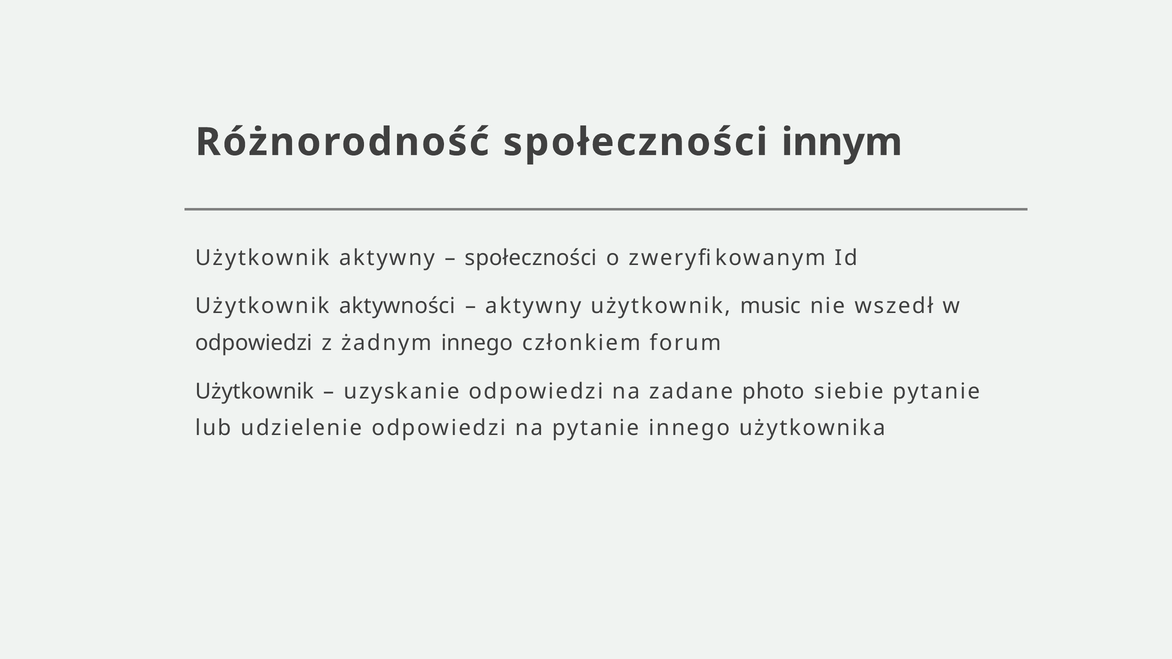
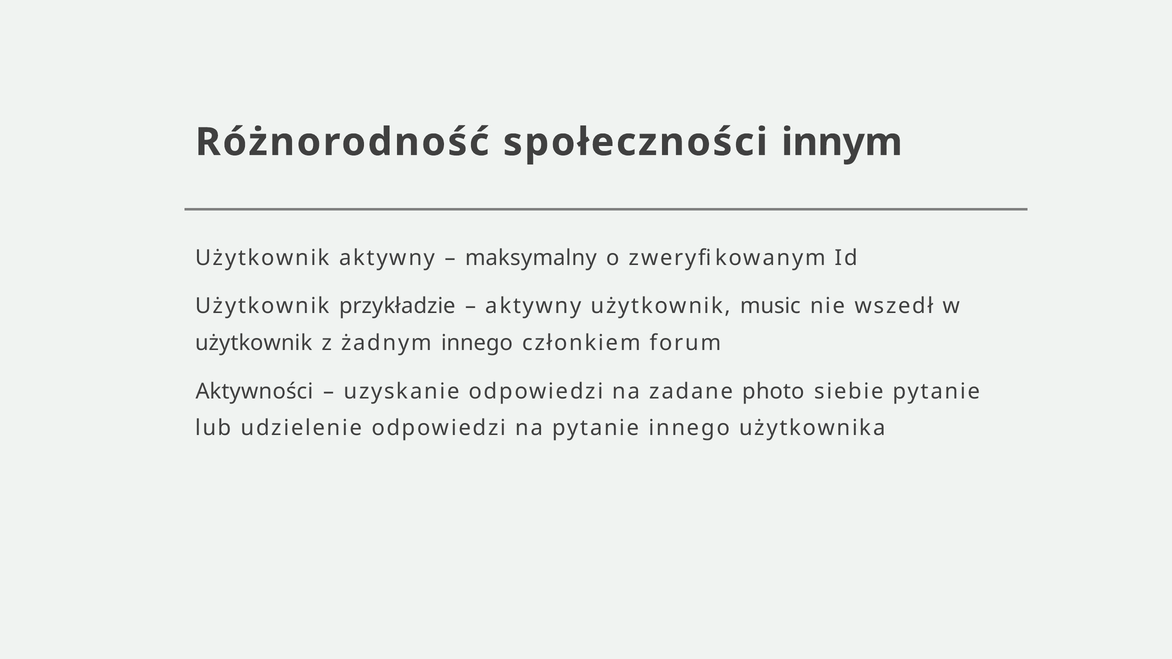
społeczności: społeczności -> maksymalny (531, 258)
aktywności: aktywności -> przykładzie (397, 306)
odpowiedzi: odpowiedzi -> użytkownik (254, 343)
Użytkownik: Użytkownik -> Aktywności (254, 391)
